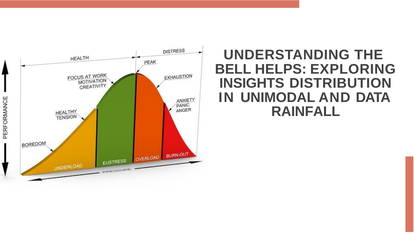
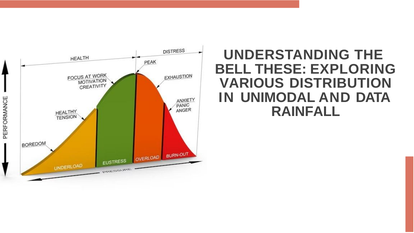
HELPS: HELPS -> THESE (281, 69)
INSIGHTS: INSIGHTS -> VARIOUS (252, 83)
